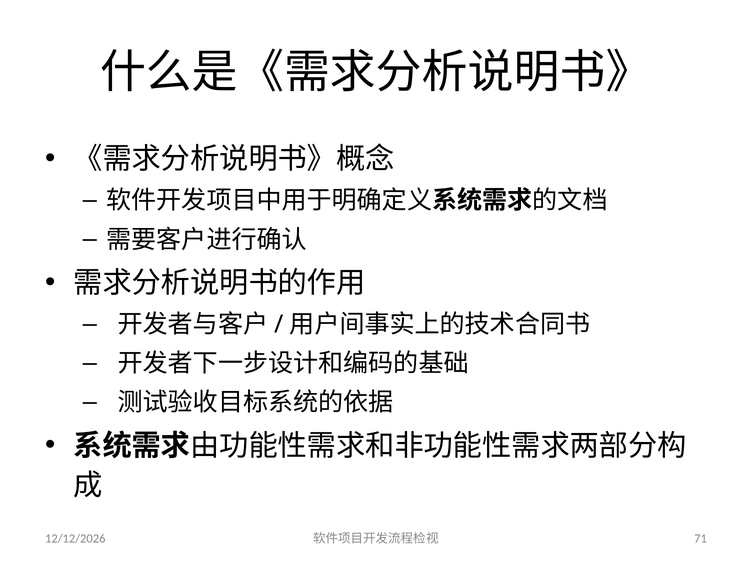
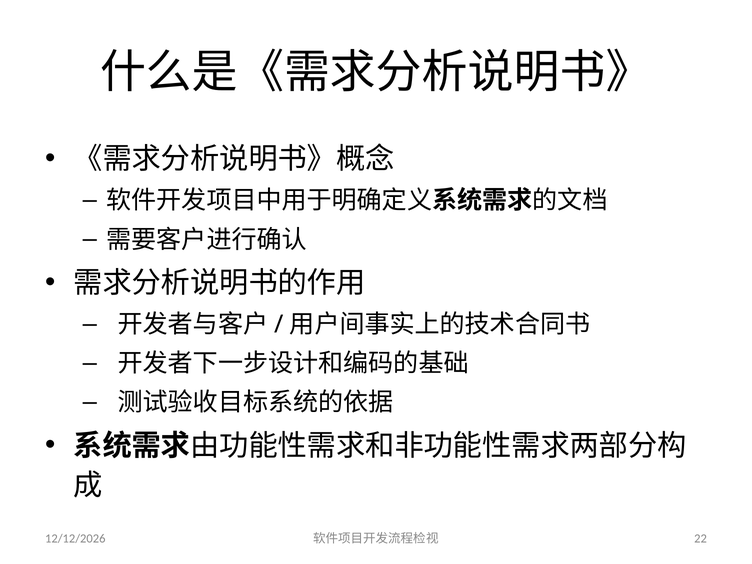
71: 71 -> 22 (701, 538)
